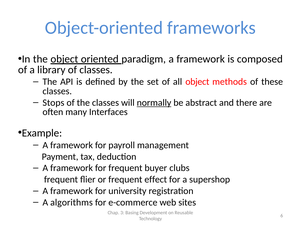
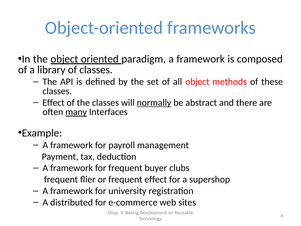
Stops: Stops -> Effect (54, 102)
many underline: none -> present (76, 112)
algorithms: algorithms -> distributed (72, 202)
